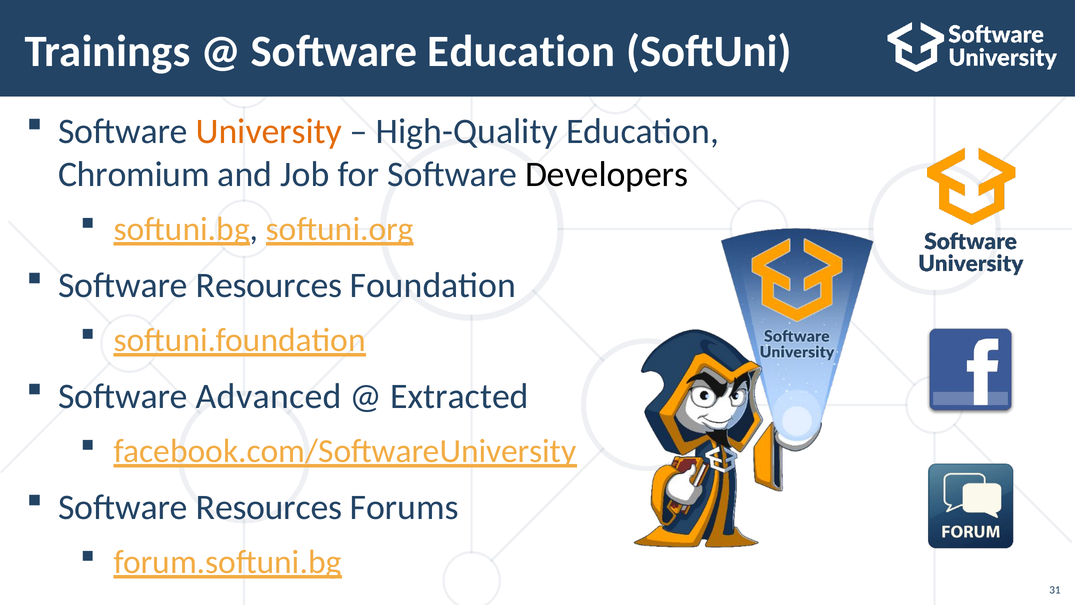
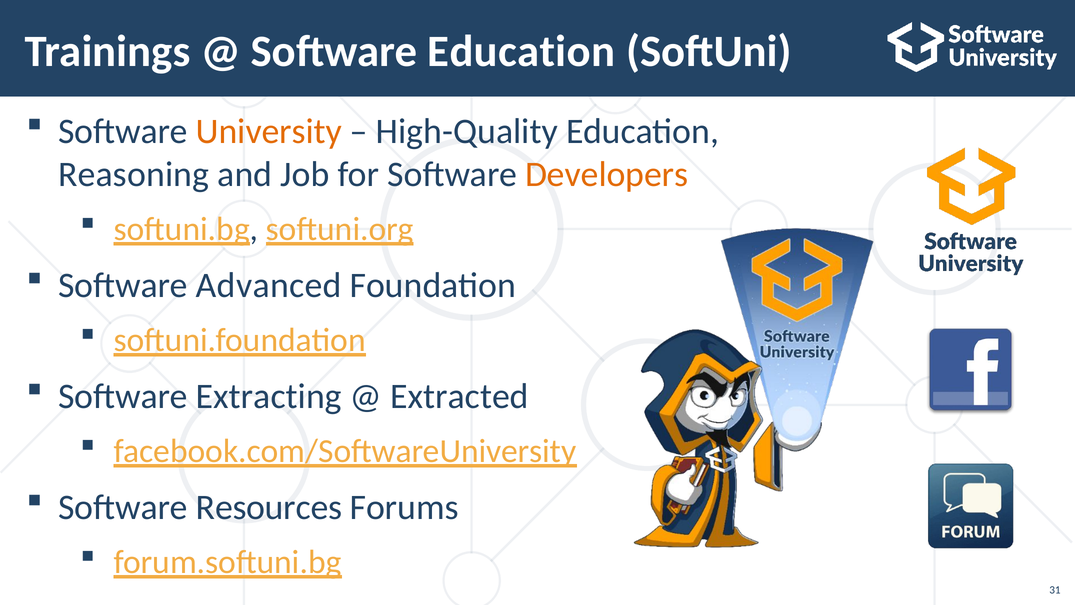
Chromium: Chromium -> Reasoning (134, 174)
Developers colour: black -> orange (607, 174)
Resources: Resources -> Advanced (269, 285)
Advanced: Advanced -> Extracting (269, 396)
